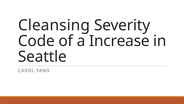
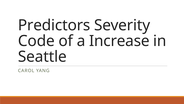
Cleansing: Cleansing -> Predictors (54, 25)
